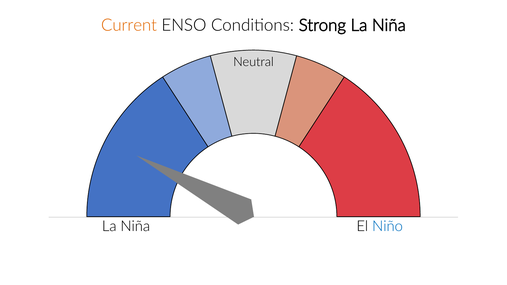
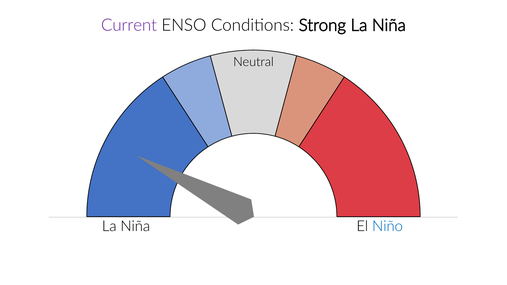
Current colour: orange -> purple (129, 25)
